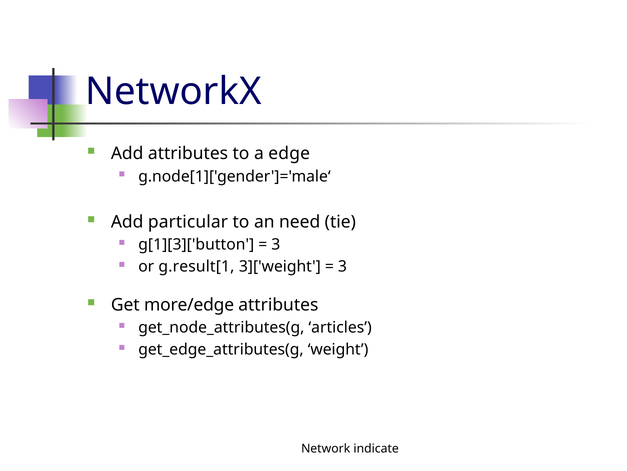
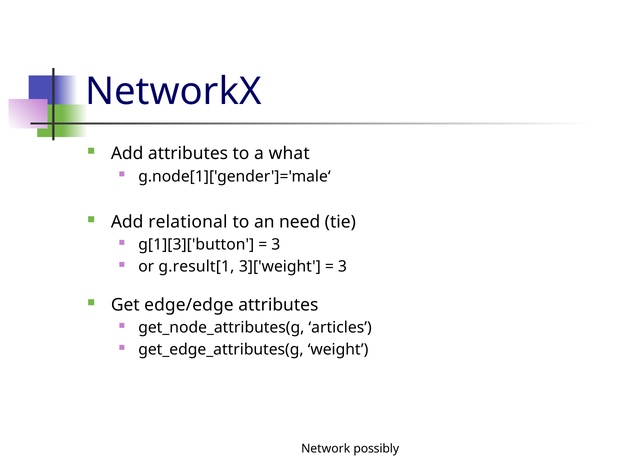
edge: edge -> what (289, 153)
particular: particular -> relational (188, 221)
more/edge: more/edge -> edge/edge (189, 304)
indicate: indicate -> possibly (376, 448)
